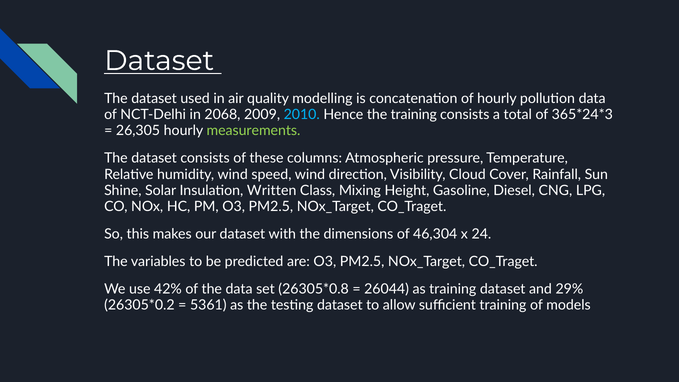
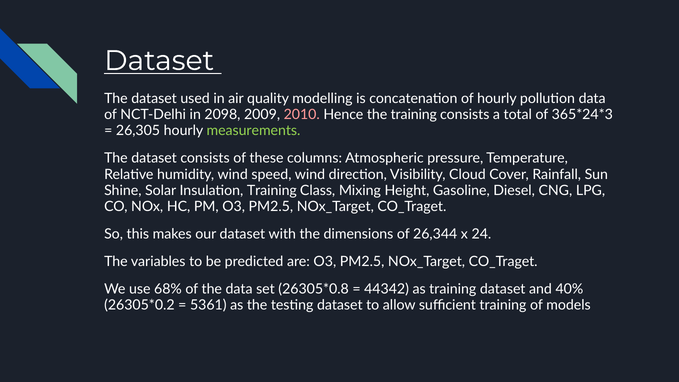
2068: 2068 -> 2098 (222, 115)
2010 colour: light blue -> pink (302, 115)
Insulation Written: Written -> Training (272, 190)
46,304: 46,304 -> 26,344 (435, 234)
42%: 42% -> 68% (168, 289)
26044: 26044 -> 44342 (387, 289)
29%: 29% -> 40% (569, 289)
